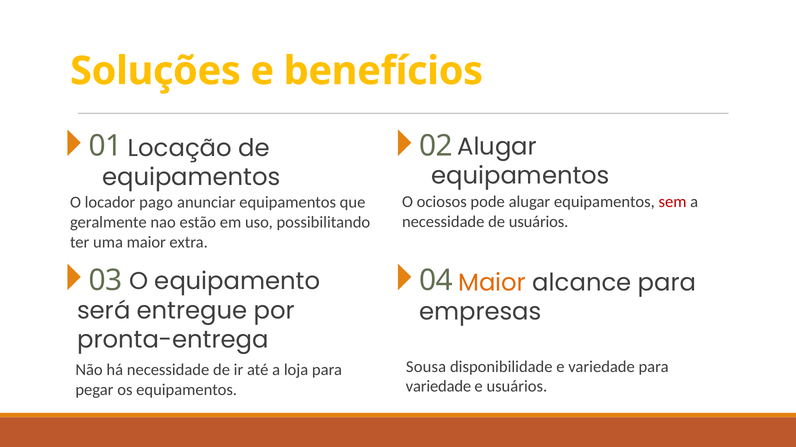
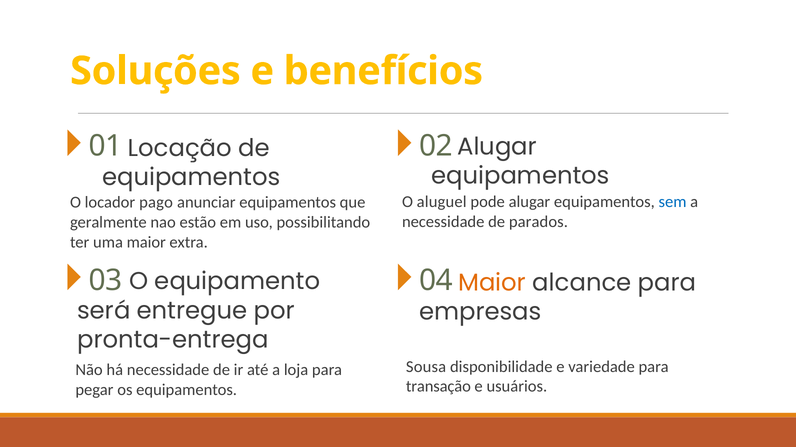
ociosos: ociosos -> aluguel (442, 202)
sem colour: red -> blue (673, 202)
de usuários: usuários -> parados (538, 222)
variedade: variedade -> transação (438, 387)
